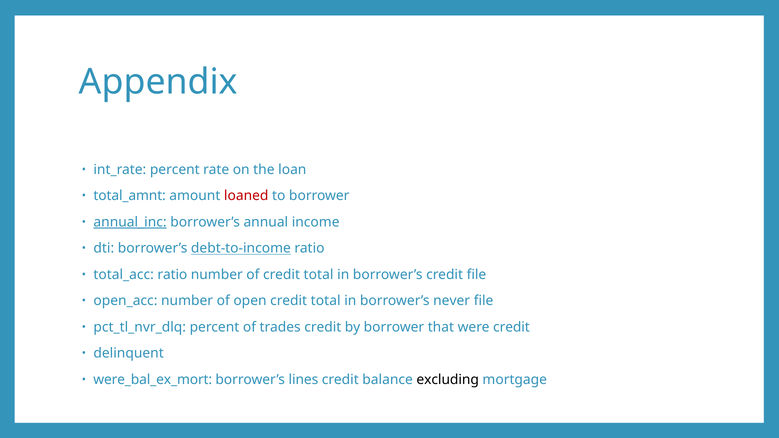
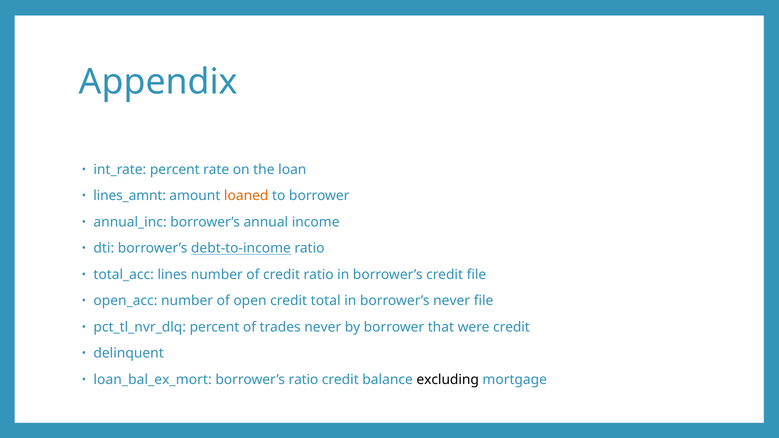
total_amnt: total_amnt -> lines_amnt (130, 196)
loaned colour: red -> orange (246, 196)
annual_inc underline: present -> none (130, 222)
total_acc ratio: ratio -> lines (172, 275)
of credit total: total -> ratio (319, 275)
trades credit: credit -> never (323, 327)
were_bal_ex_mort: were_bal_ex_mort -> loan_bal_ex_mort (153, 380)
borrower’s lines: lines -> ratio (303, 380)
